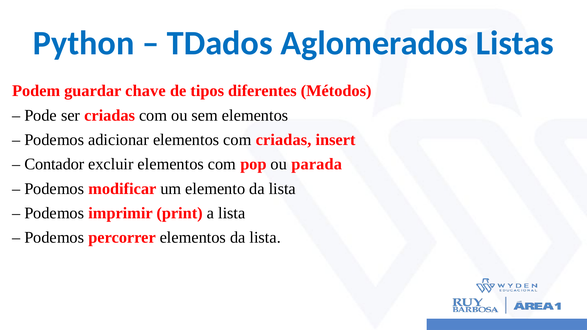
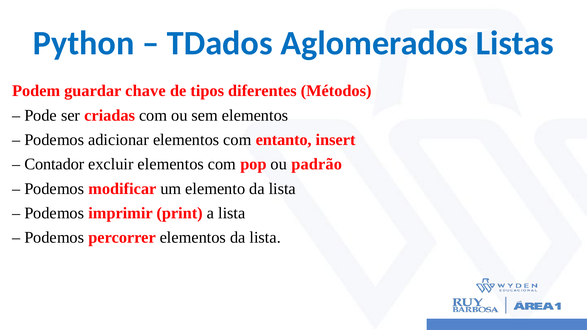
com criadas: criadas -> entanto (284, 140)
parada: parada -> padrão (317, 164)
